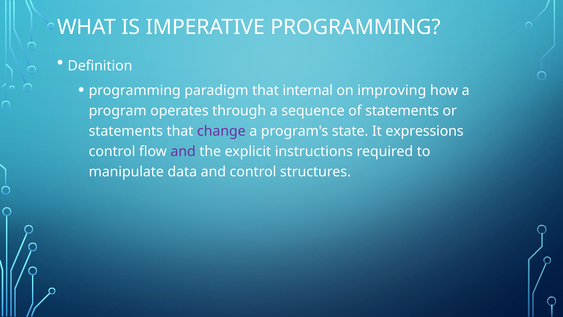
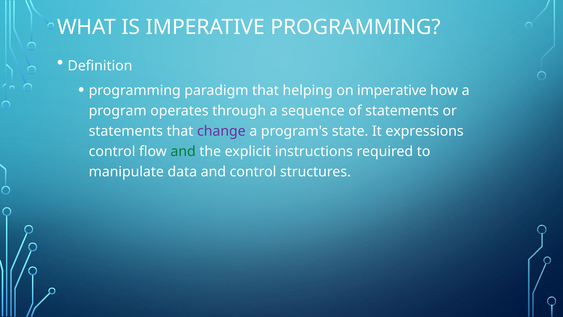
internal: internal -> helping (308, 90)
on improving: improving -> imperative (392, 90)
and colour: purple -> green (183, 151)
